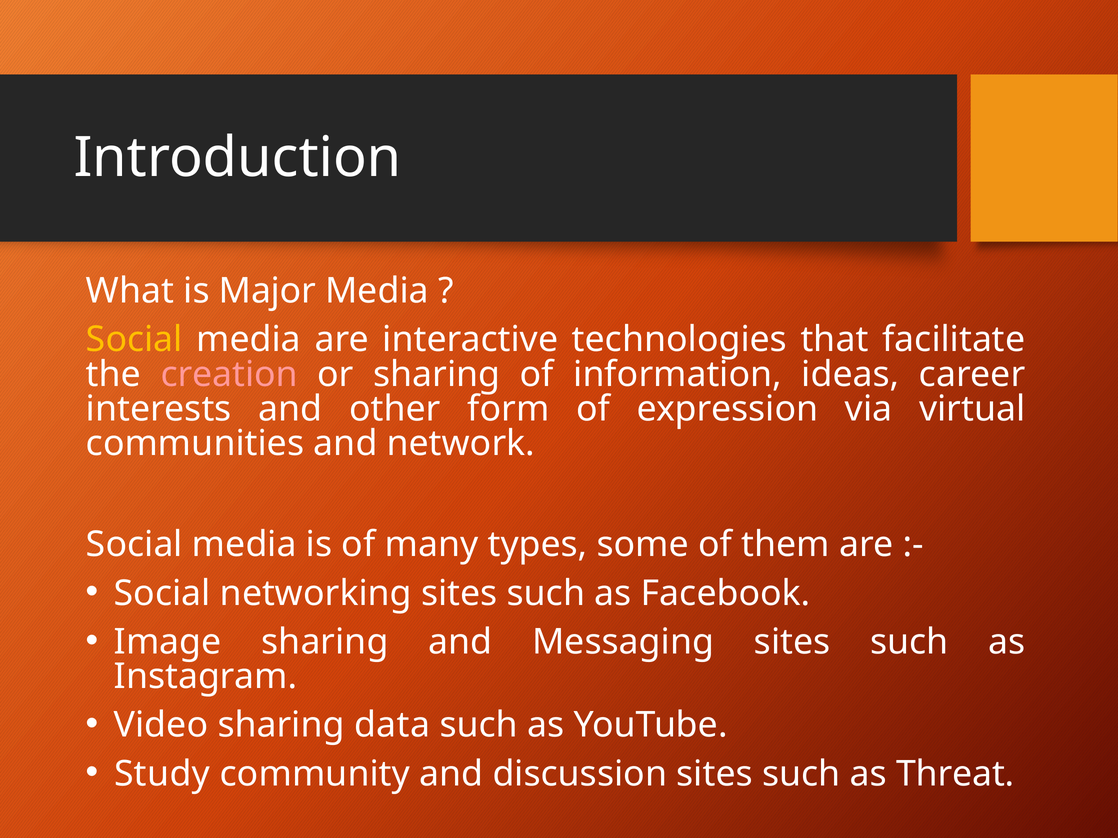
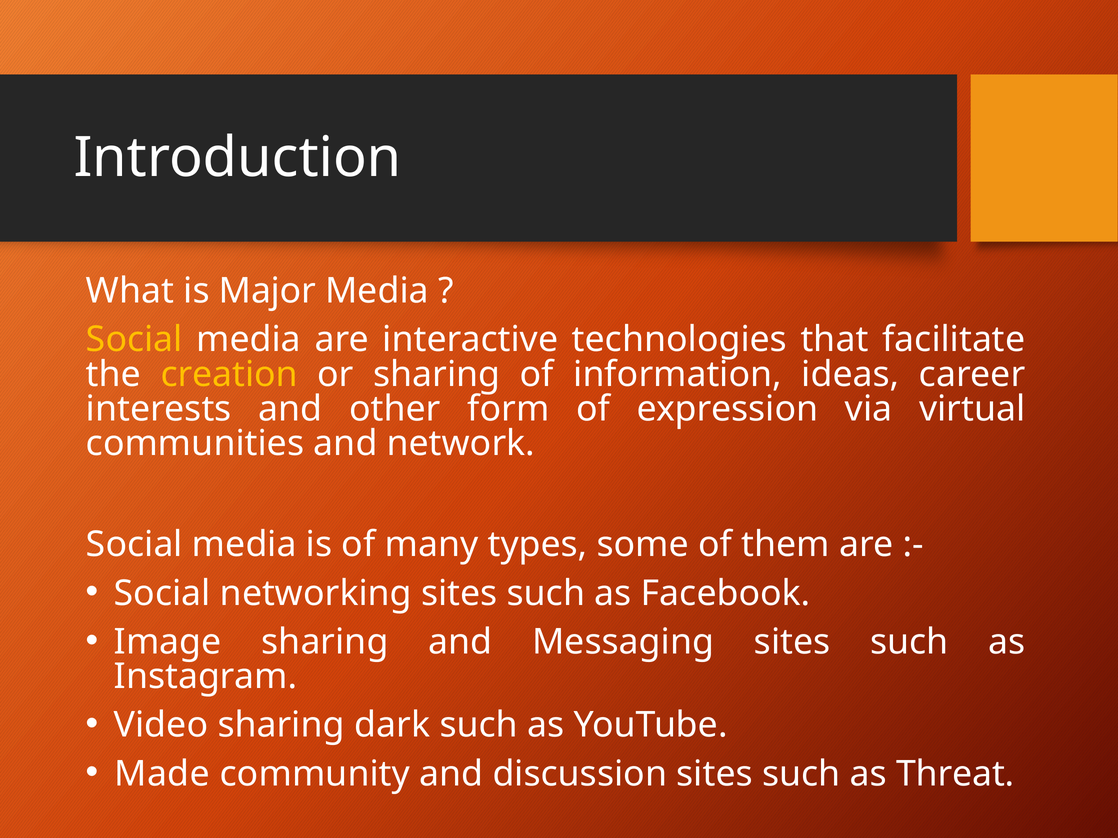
creation colour: pink -> yellow (229, 375)
data: data -> dark (392, 726)
Study: Study -> Made (162, 774)
